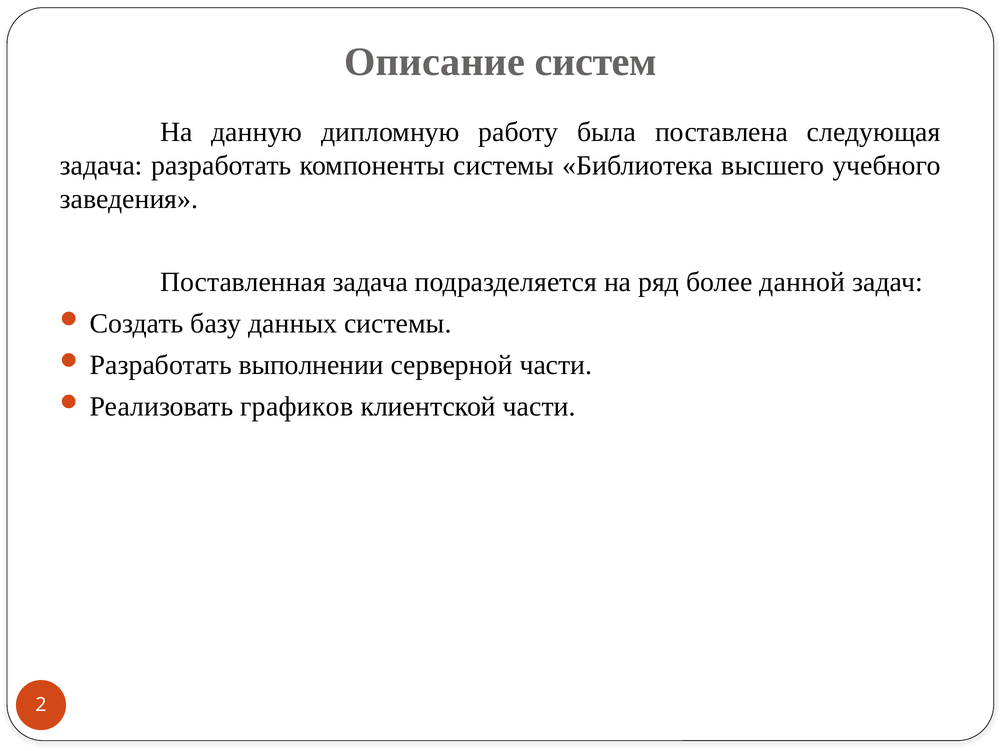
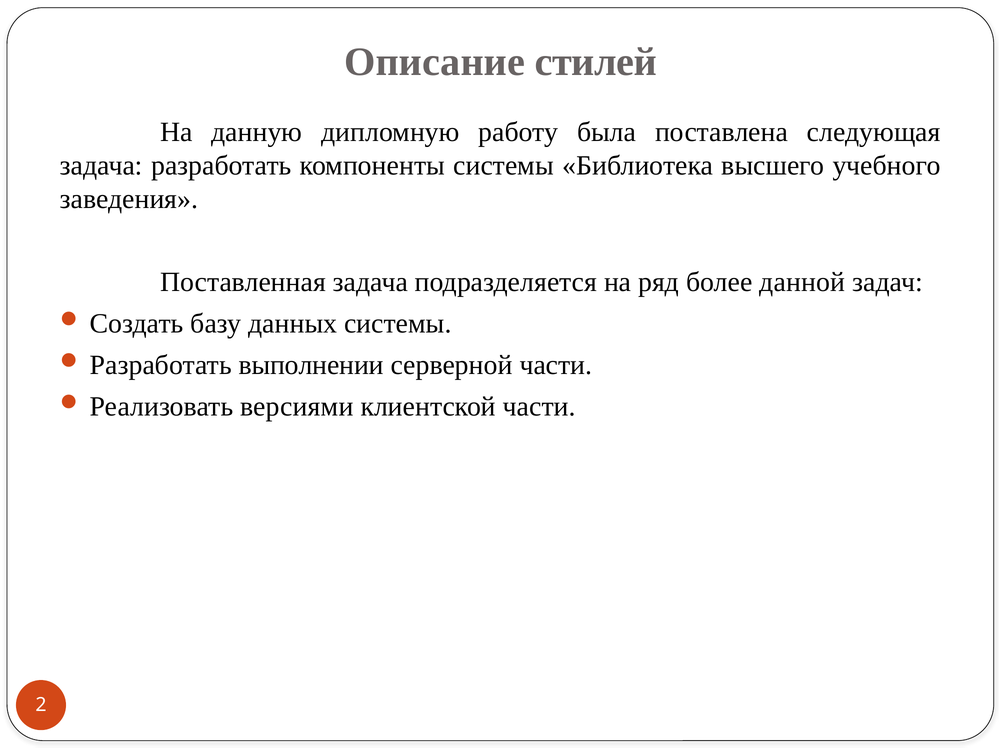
систем: систем -> стилей (596, 62)
графиков: графиков -> версиями (297, 406)
